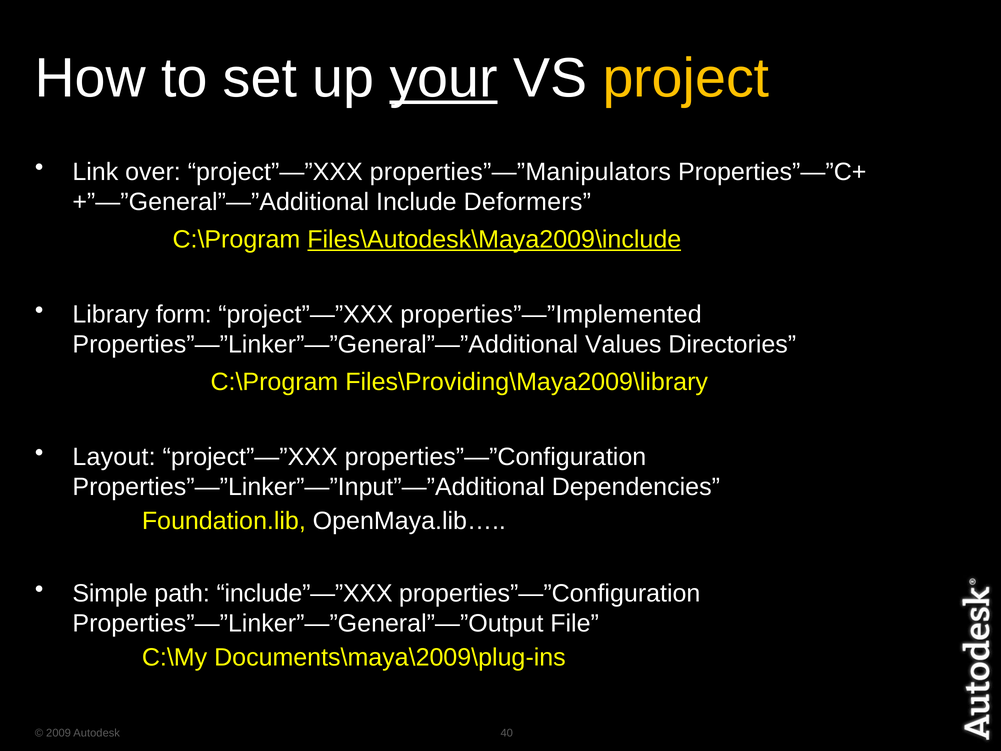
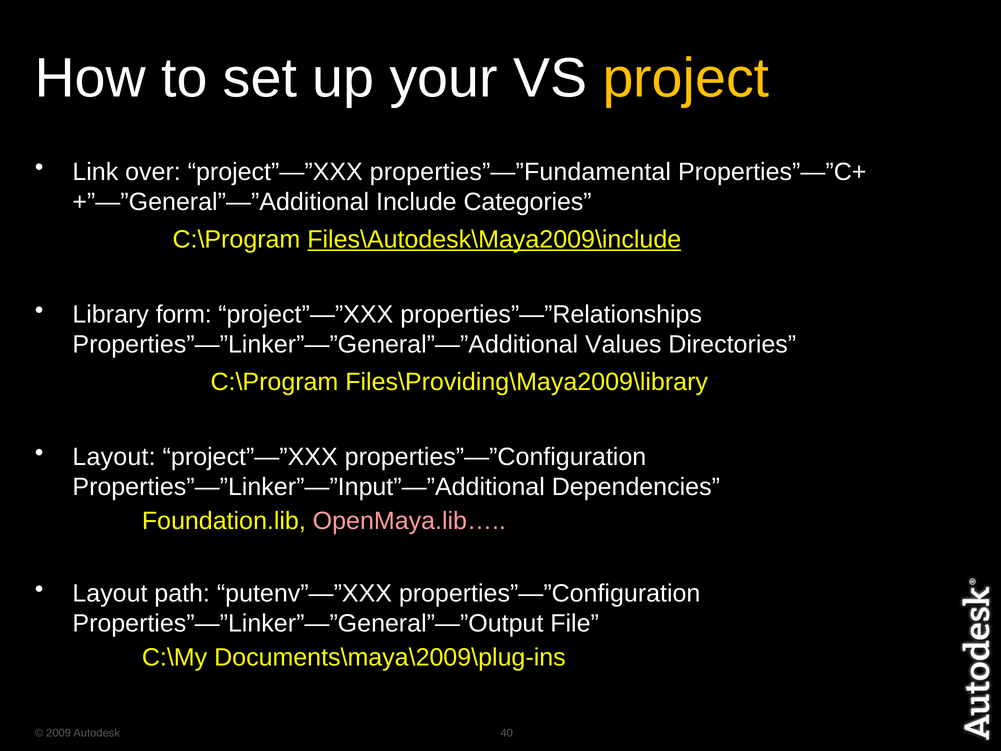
your underline: present -> none (444, 78)
properties”—”Manipulators: properties”—”Manipulators -> properties”—”Fundamental (520, 172)
Deformers: Deformers -> Categories (528, 202)
properties”—”Implemented: properties”—”Implemented -> properties”—”Relationships (551, 314)
OpenMaya.lib… colour: white -> pink (409, 521)
Simple: Simple -> Layout (110, 593)
include”—”XXX: include”—”XXX -> putenv”—”XXX (304, 593)
